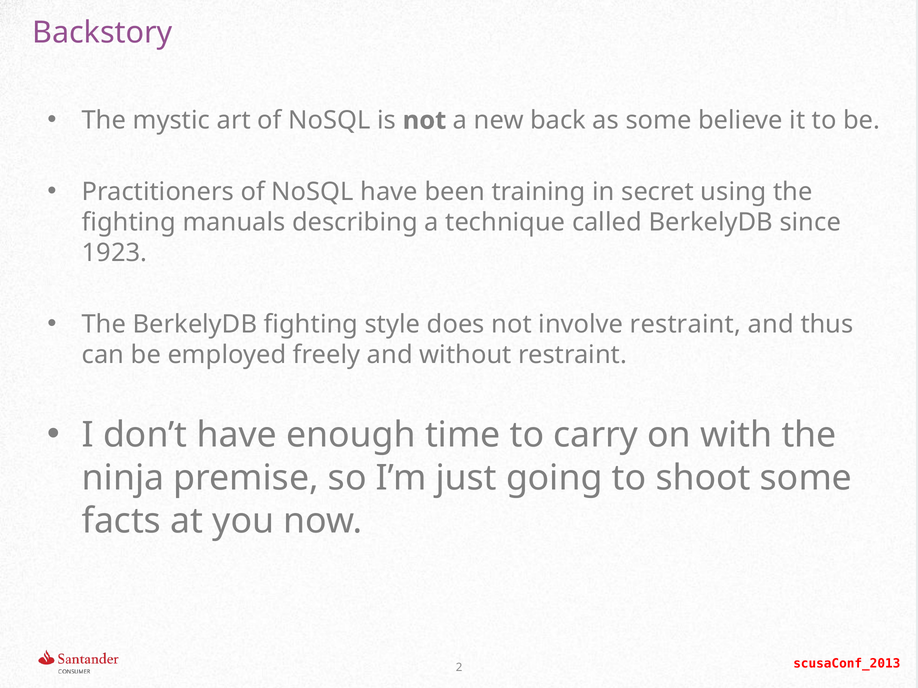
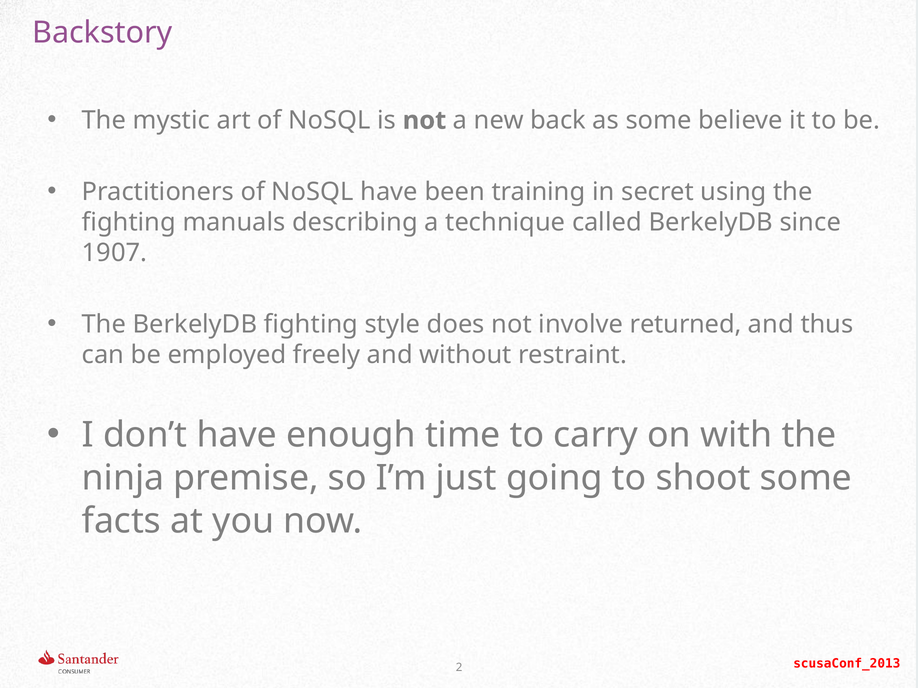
1923: 1923 -> 1907 (114, 253)
involve restraint: restraint -> returned (686, 325)
